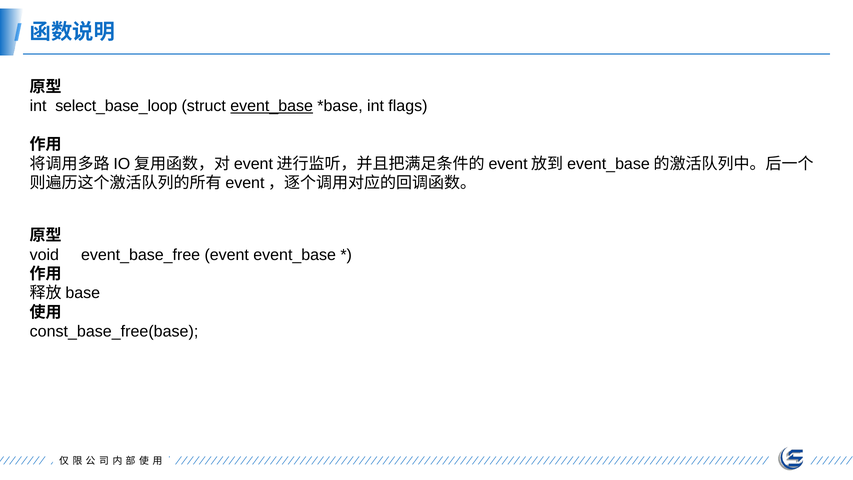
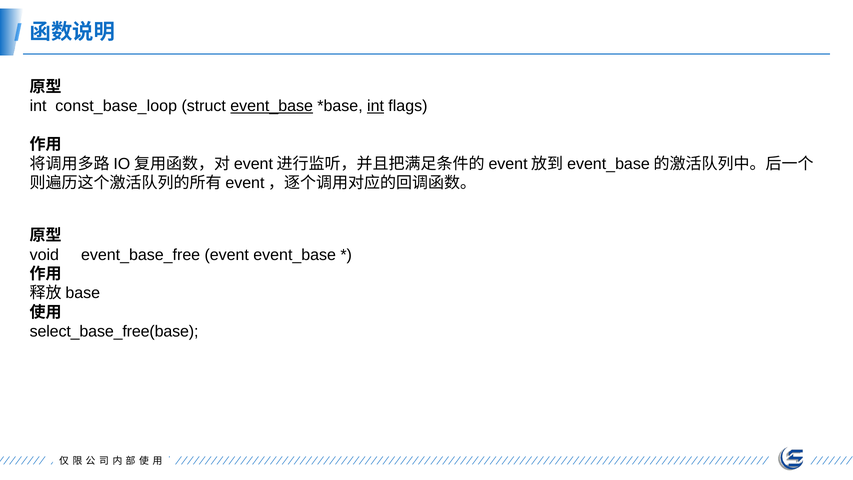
select_base_loop: select_base_loop -> const_base_loop (116, 106)
int underline: none -> present (376, 106)
const_base_free(base: const_base_free(base -> select_base_free(base (114, 331)
